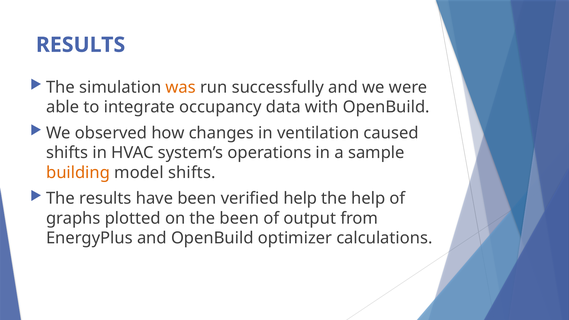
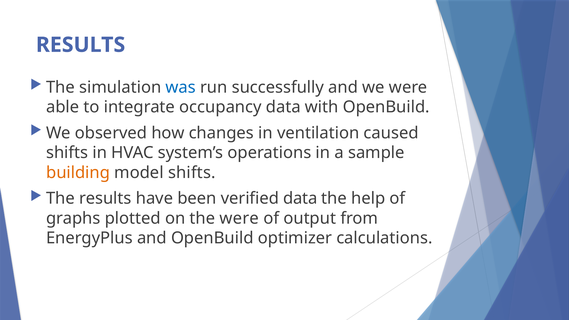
was colour: orange -> blue (181, 87)
verified help: help -> data (300, 198)
the been: been -> were (239, 218)
